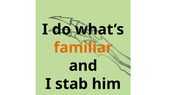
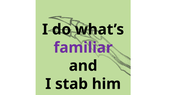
familiar colour: orange -> purple (83, 48)
